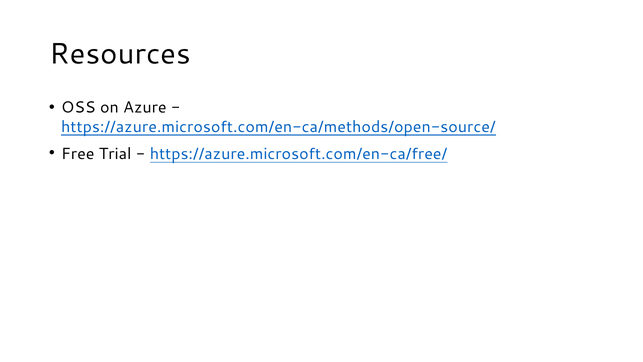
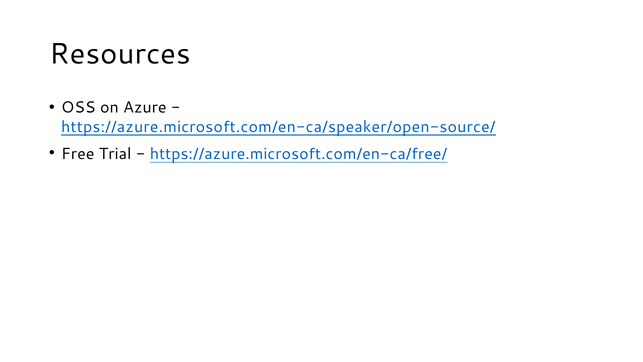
https://azure.microsoft.com/en-ca/methods/open-source/: https://azure.microsoft.com/en-ca/methods/open-source/ -> https://azure.microsoft.com/en-ca/speaker/open-source/ (278, 127)
